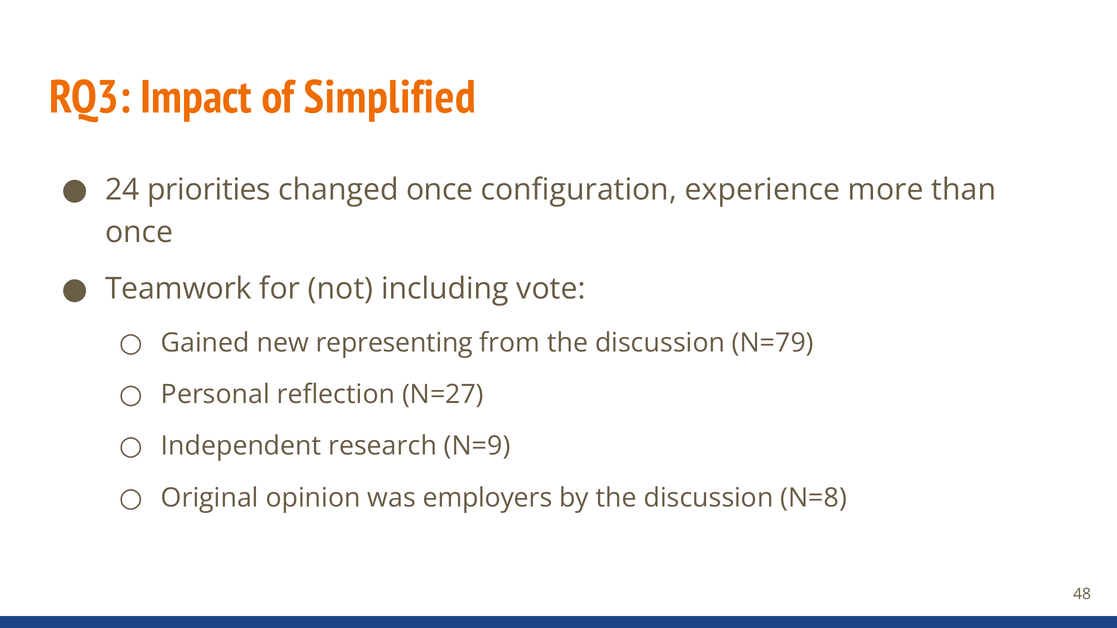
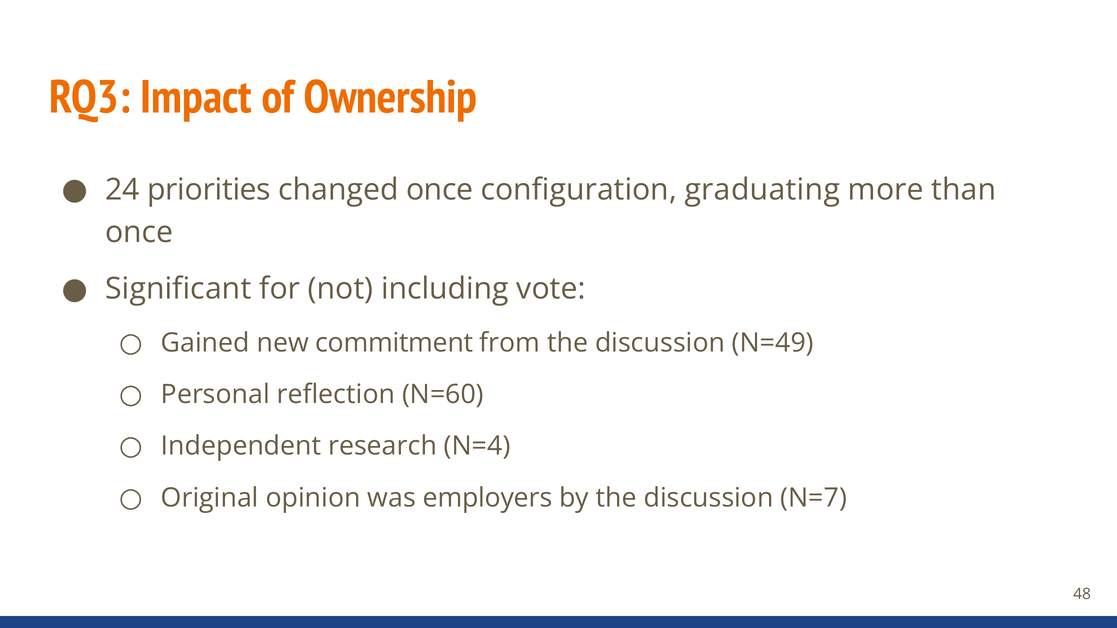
Simplified: Simplified -> Ownership (390, 98)
experience: experience -> graduating (762, 190)
Teamwork: Teamwork -> Significant (178, 289)
representing: representing -> commitment (394, 343)
N=79: N=79 -> N=49 (773, 343)
N=27: N=27 -> N=60 (443, 395)
N=9: N=9 -> N=4 (477, 446)
N=8: N=8 -> N=7 (814, 498)
